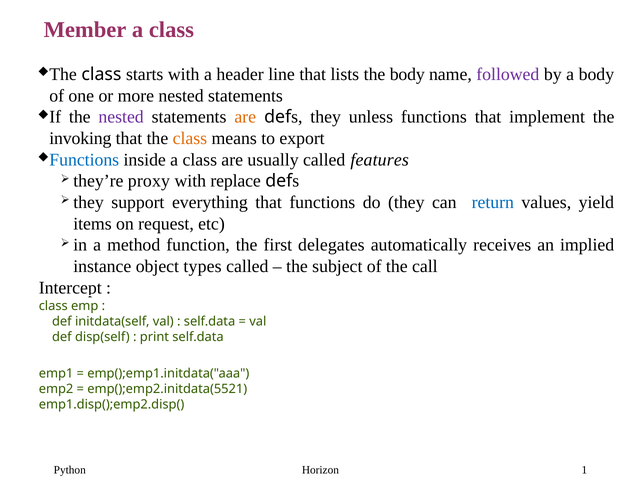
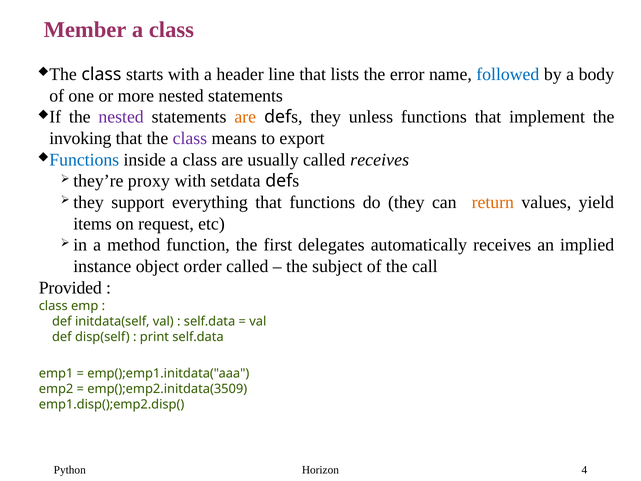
the body: body -> error (407, 74)
followed colour: purple -> blue (508, 74)
class colour: orange -> purple (190, 138)
called features: features -> receives (380, 160)
replace: replace -> setdata (235, 181)
return colour: blue -> orange (493, 202)
types: types -> order (203, 266)
Intercept: Intercept -> Provided (70, 287)
emp();emp2.initdata(5521: emp();emp2.initdata(5521 -> emp();emp2.initdata(3509 (167, 389)
1: 1 -> 4 (584, 470)
